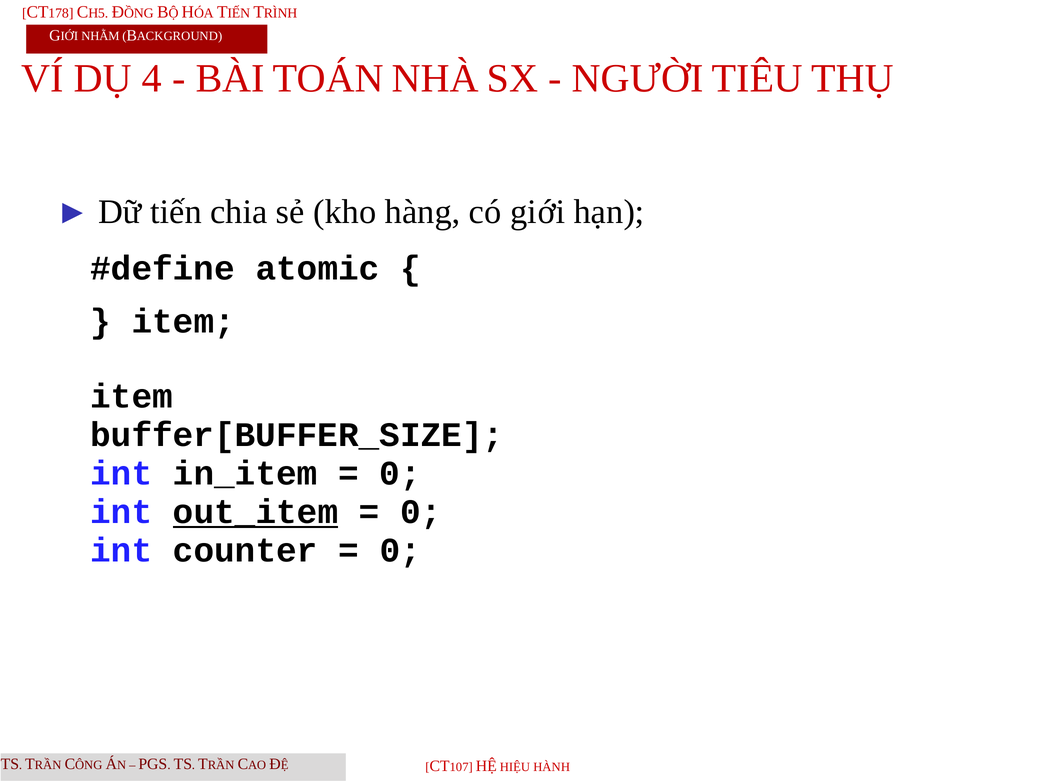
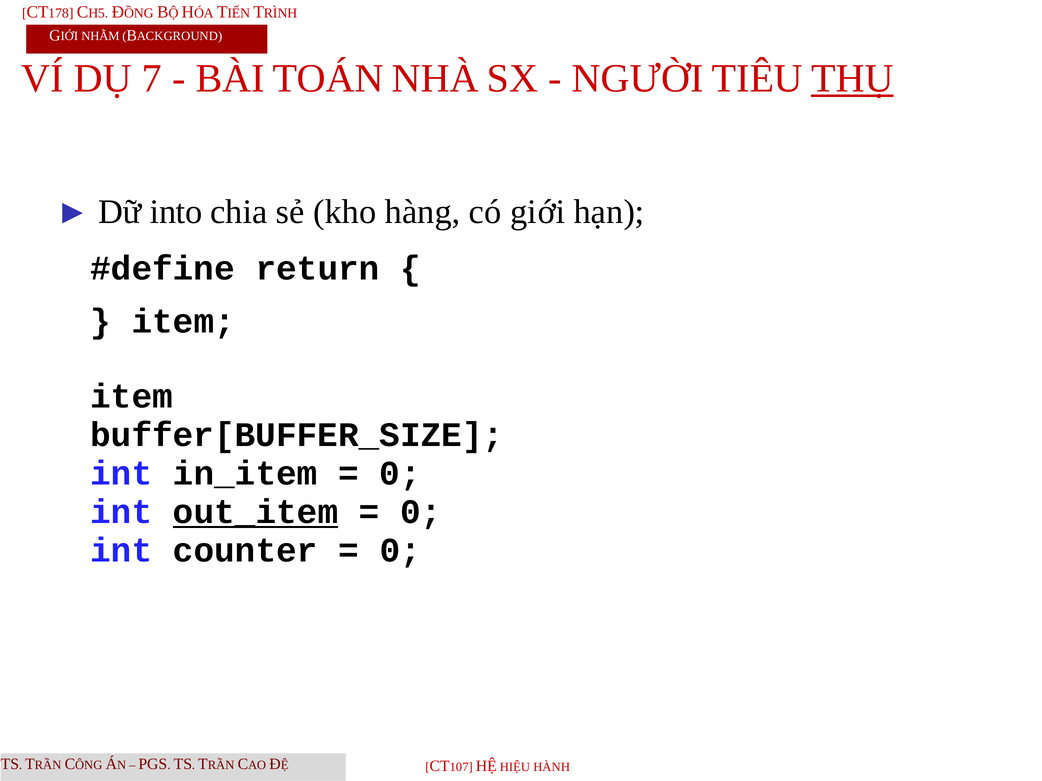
4: 4 -> 7 (152, 79)
THỤ underline: none -> present (852, 79)
Dữ tiến: tiến -> into (176, 212)
atomic: atomic -> return (318, 268)
